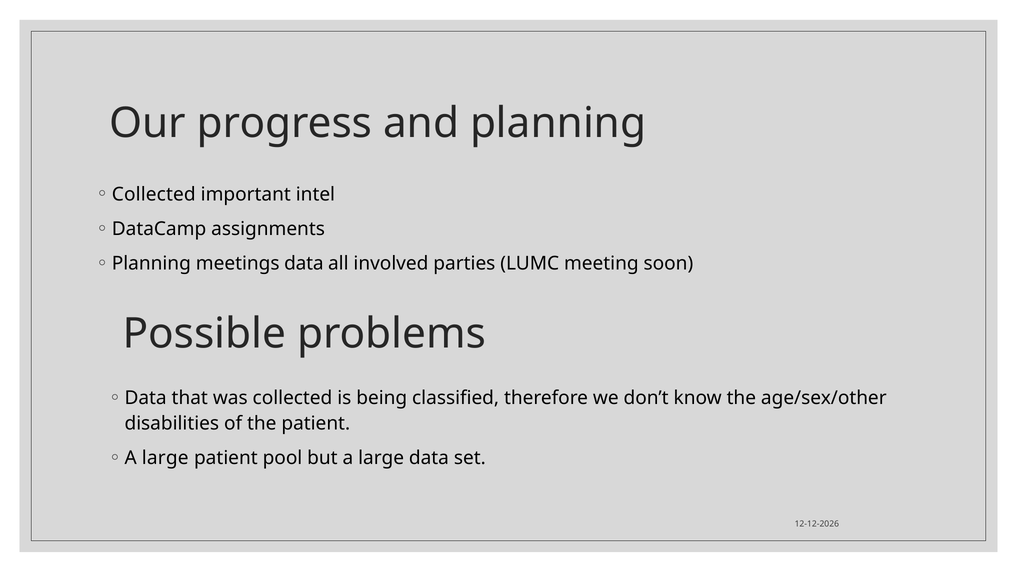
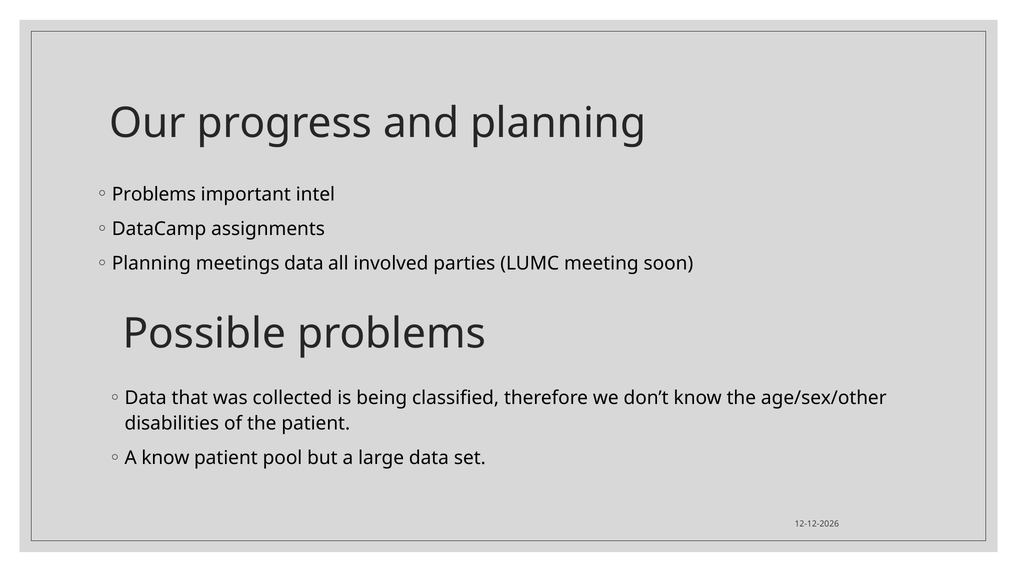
Collected: Collected -> Problems (154, 194)
large: large -> know (165, 458)
